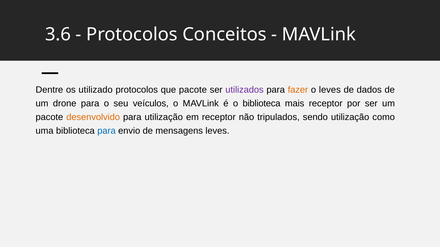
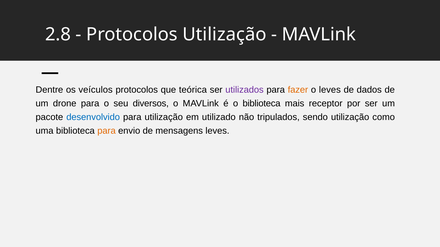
3.6: 3.6 -> 2.8 (58, 34)
Protocolos Conceitos: Conceitos -> Utilização (224, 34)
utilizado: utilizado -> veículos (96, 90)
que pacote: pacote -> teórica (193, 90)
veículos: veículos -> diversos (151, 104)
desenvolvido colour: orange -> blue (93, 117)
em receptor: receptor -> utilizado (219, 117)
para colour: blue -> orange (107, 131)
